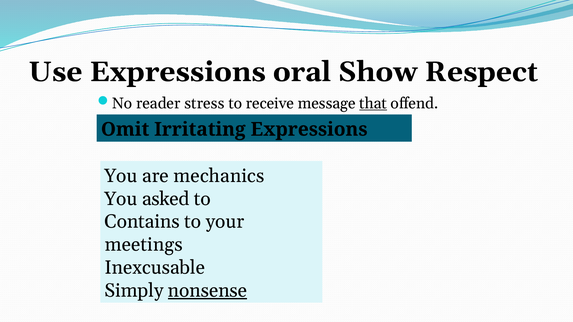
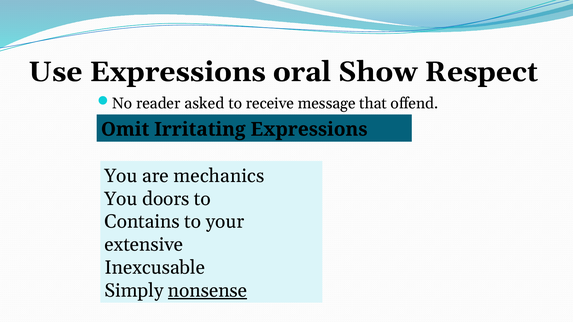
stress: stress -> asked (204, 103)
that underline: present -> none (373, 103)
asked: asked -> doors (166, 199)
meetings: meetings -> extensive (144, 245)
